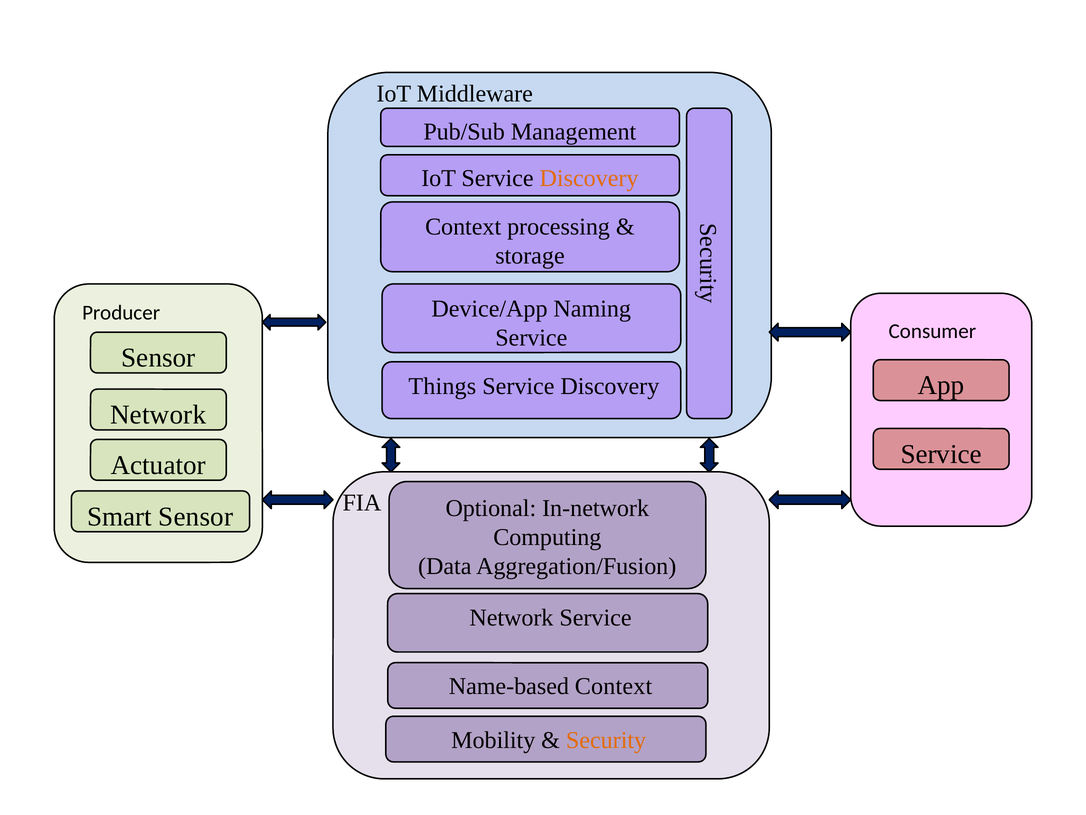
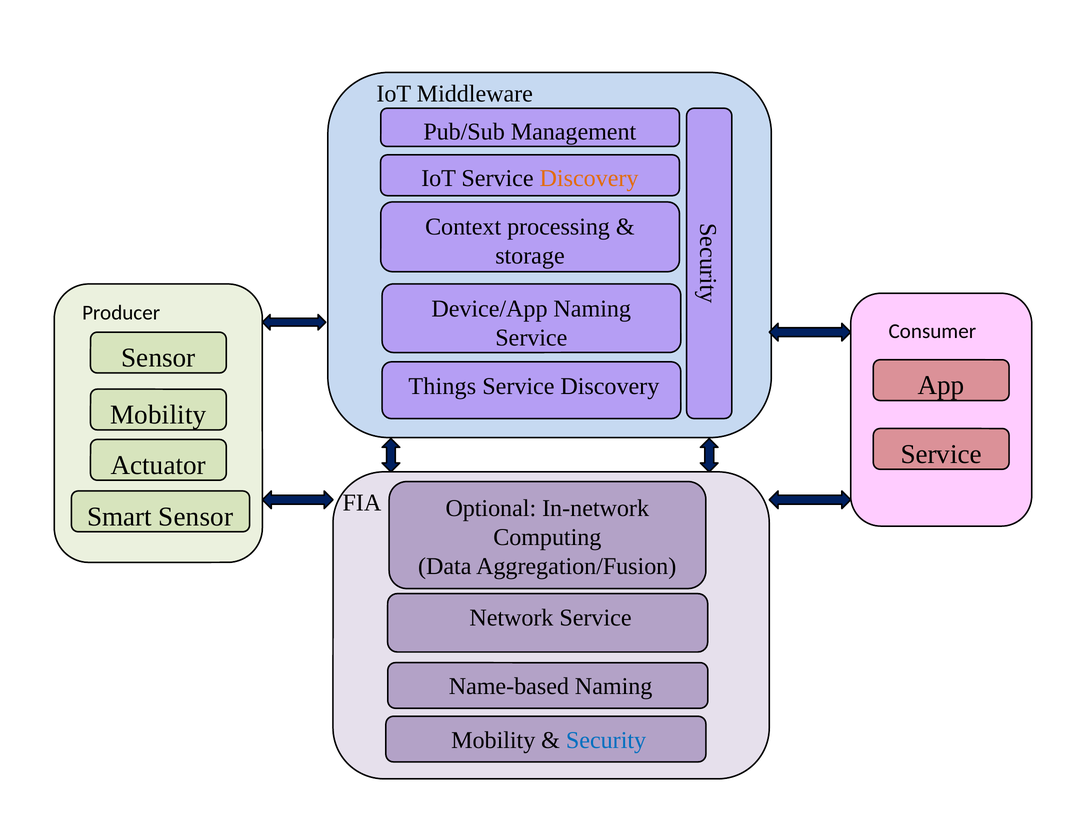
Network: Network -> Mobility (158, 414)
Name-based Context: Context -> Naming (614, 686)
Security colour: orange -> blue (606, 740)
